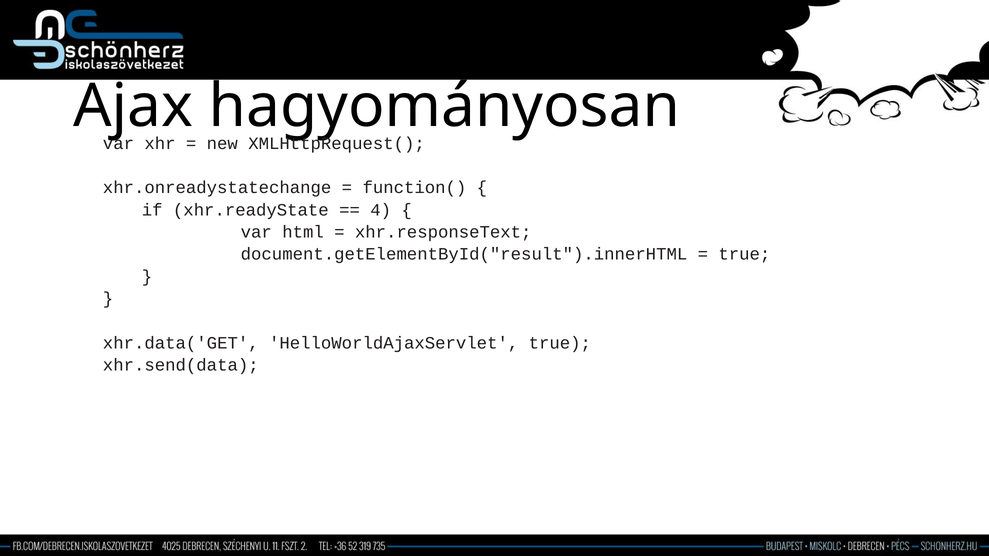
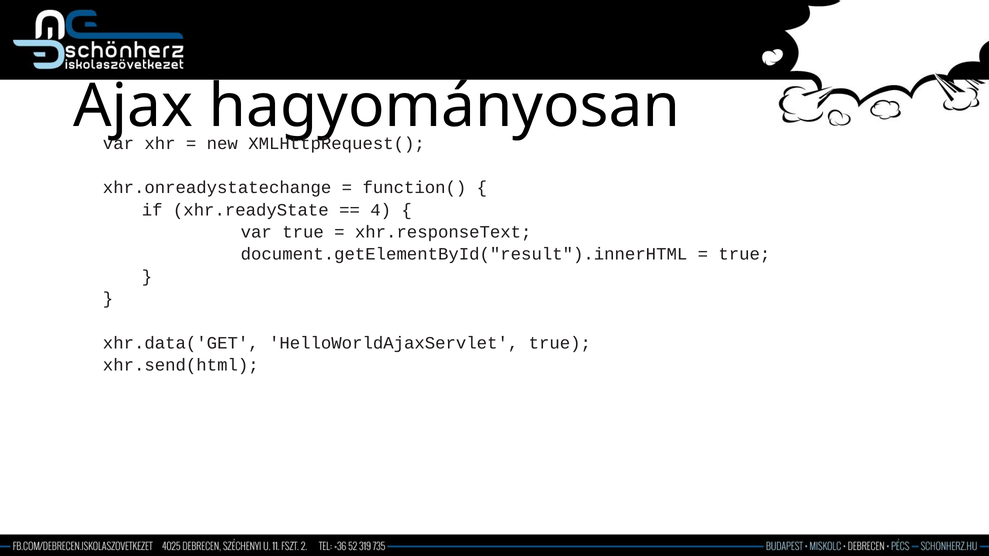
var html: html -> true (303, 232)
xhr.send(data: xhr.send(data -> xhr.send(html (181, 365)
